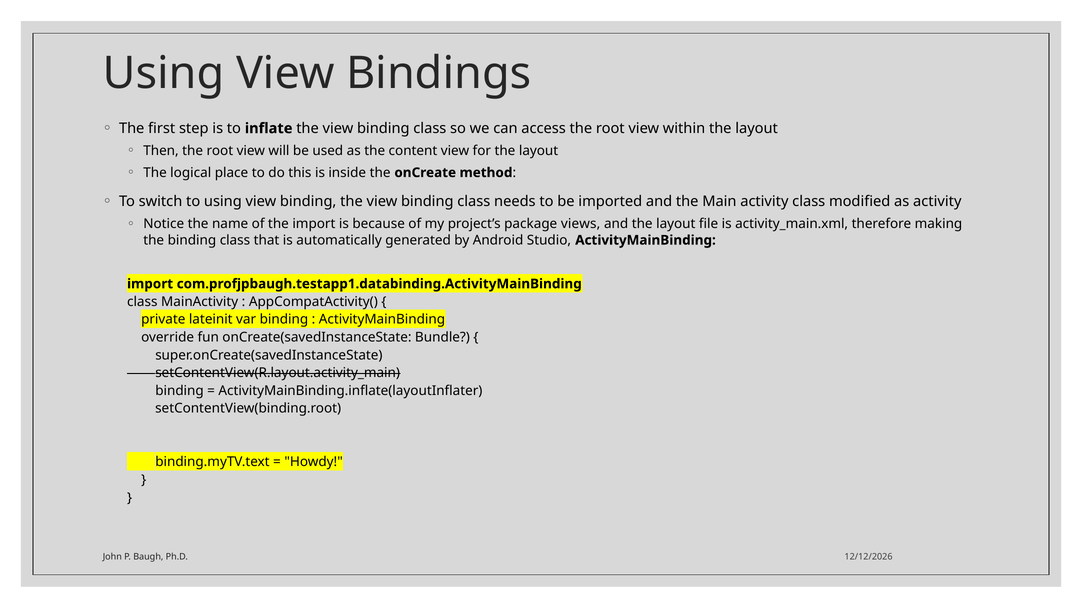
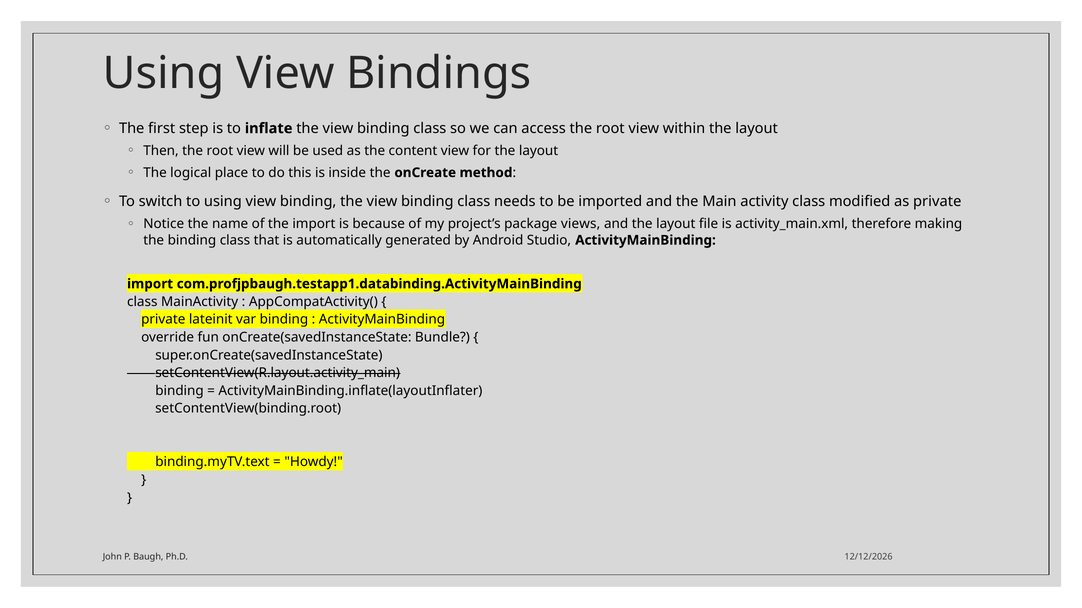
as activity: activity -> private (937, 202)
